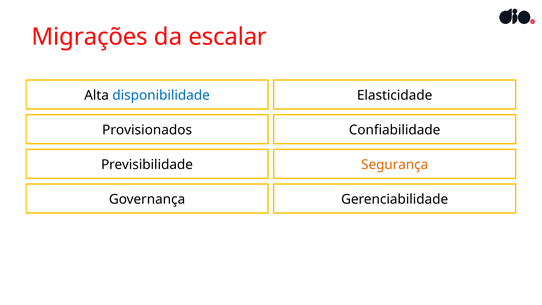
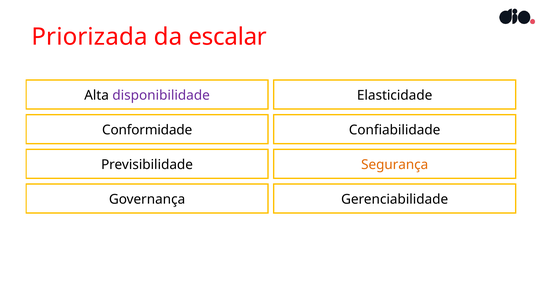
Migrações: Migrações -> Priorizada (90, 37)
disponibilidade colour: blue -> purple (161, 95)
Provisionados: Provisionados -> Conformidade (147, 130)
